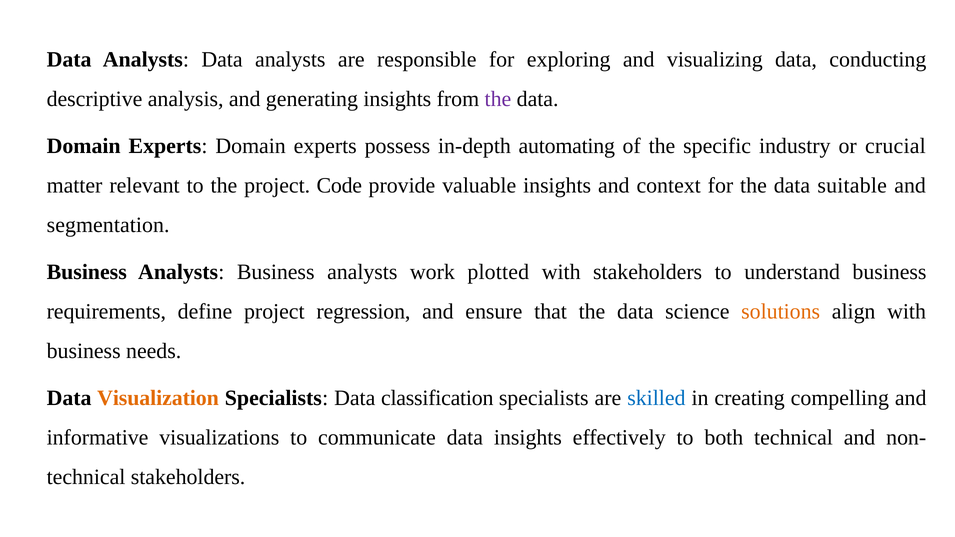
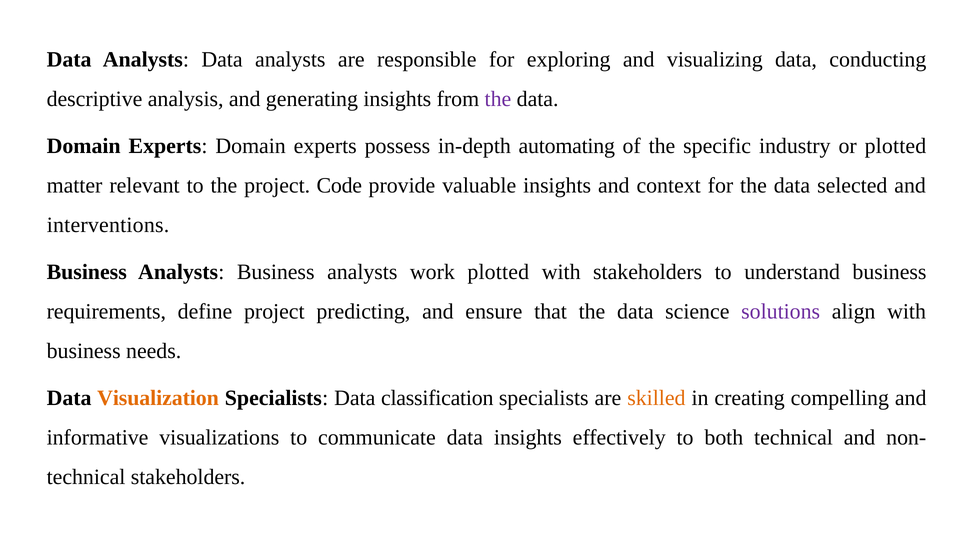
or crucial: crucial -> plotted (895, 146)
suitable: suitable -> selected (852, 186)
segmentation: segmentation -> interventions (108, 225)
regression: regression -> predicting (363, 312)
solutions colour: orange -> purple (781, 312)
skilled colour: blue -> orange (656, 398)
